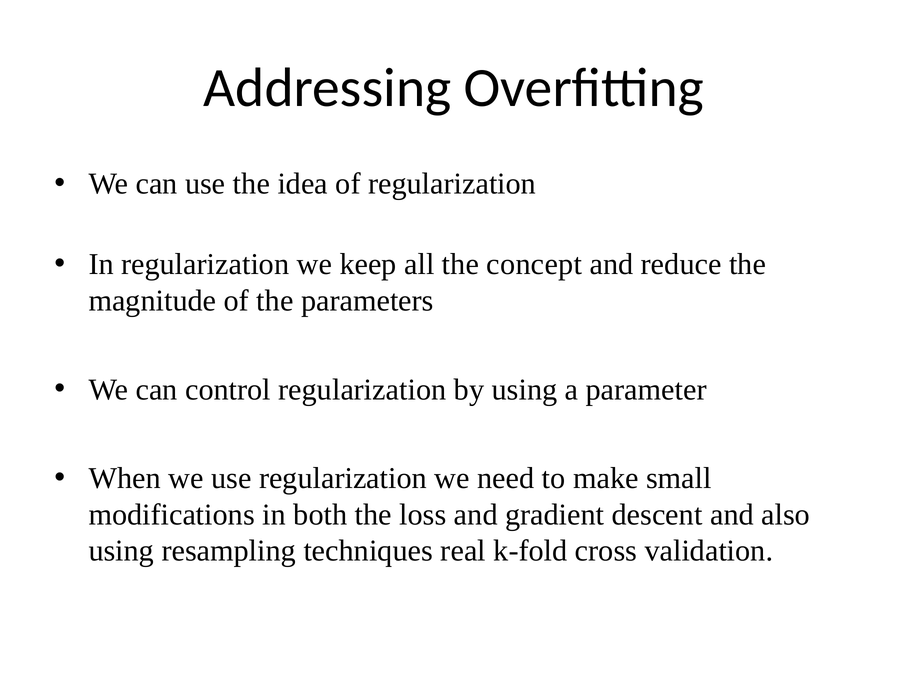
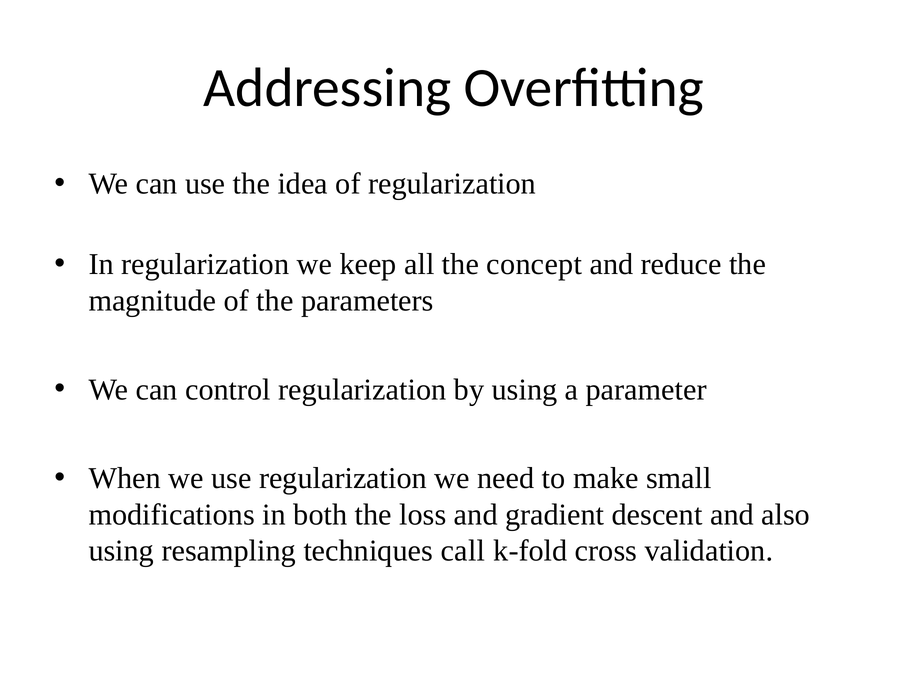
real: real -> call (463, 551)
